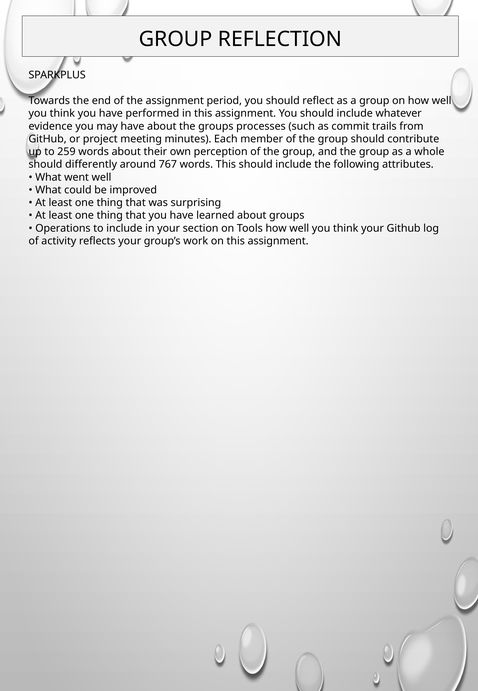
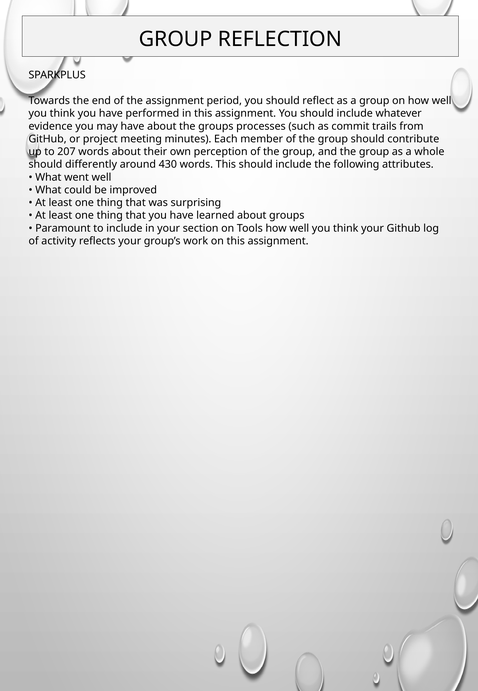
259: 259 -> 207 (66, 152)
767: 767 -> 430 (168, 164)
Operations: Operations -> Paramount (63, 228)
